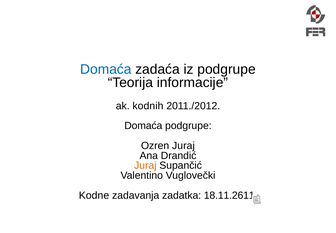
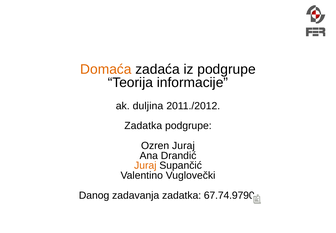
Domaća colour: blue -> orange (106, 69)
kodnih: kodnih -> duljina (148, 106)
Domaća: Domaća -> Zadatka (143, 126)
Kodne: Kodne -> Danog (94, 195)
18.11.2611: 18.11.2611 -> 67.74.9790 (231, 195)
